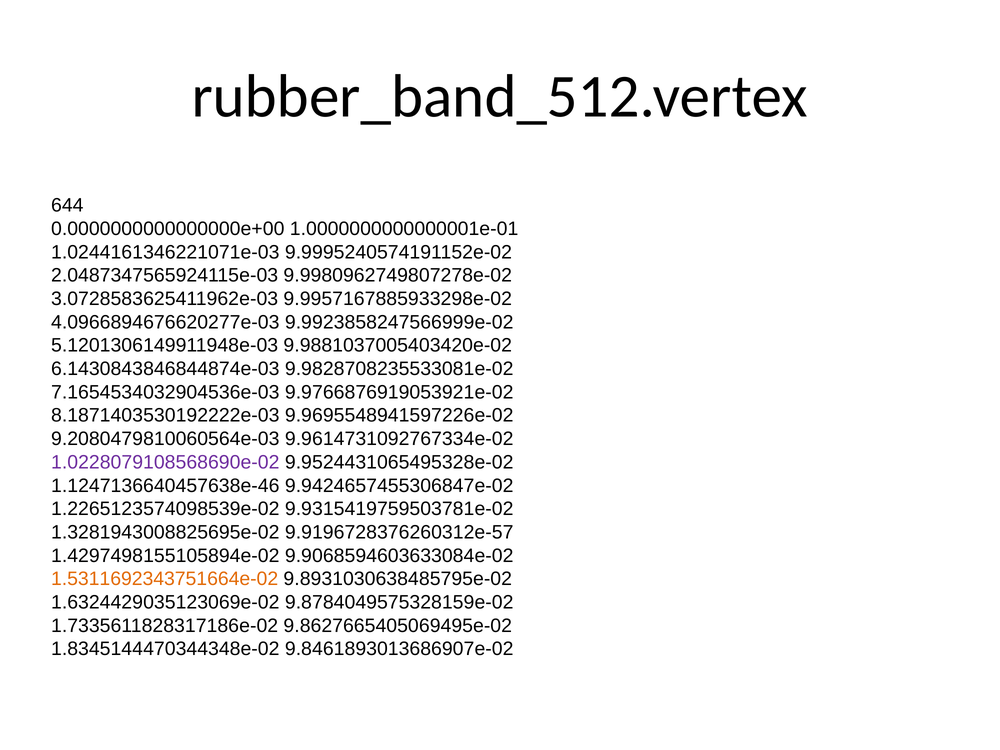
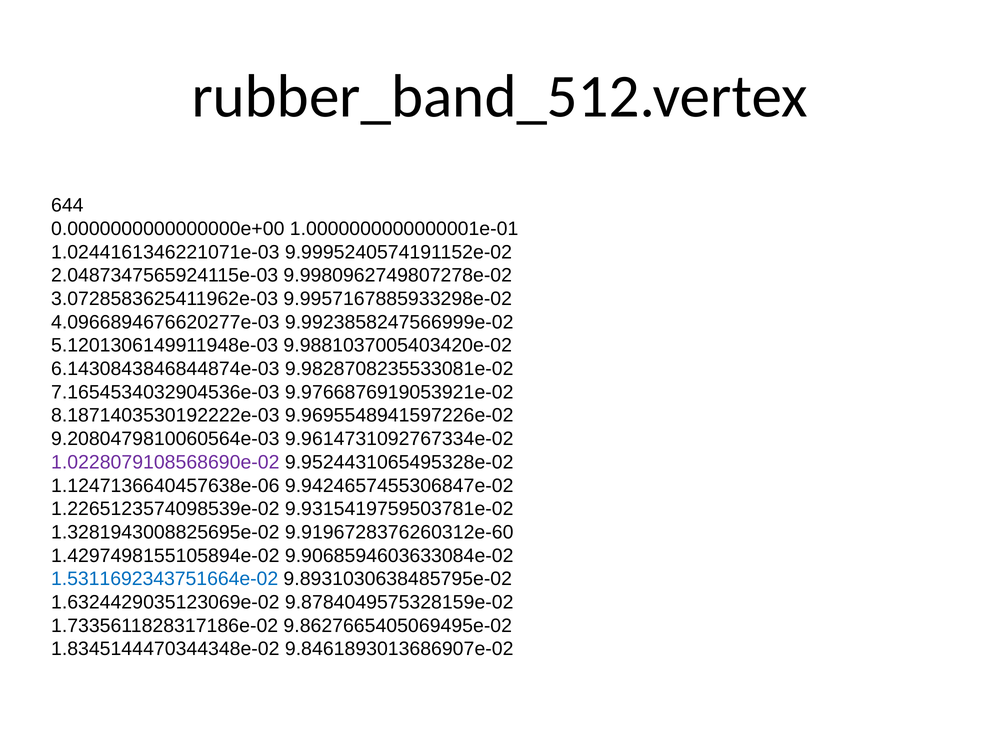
1.1247136640457638e-46: 1.1247136640457638e-46 -> 1.1247136640457638e-06 (165, 486)
9.9196728376260312e-57: 9.9196728376260312e-57 -> 9.9196728376260312e-60 (399, 532)
1.5311692343751664e-02 colour: orange -> blue (165, 579)
